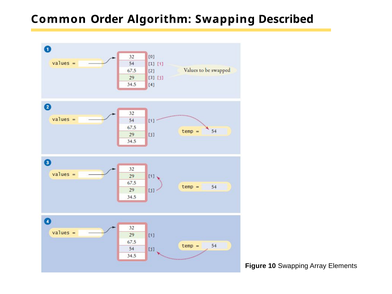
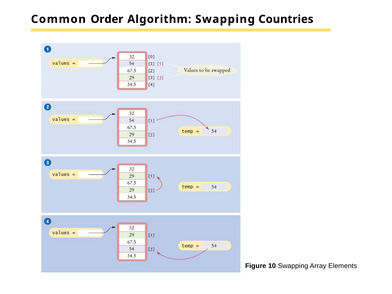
Described: Described -> Countries (286, 19)
